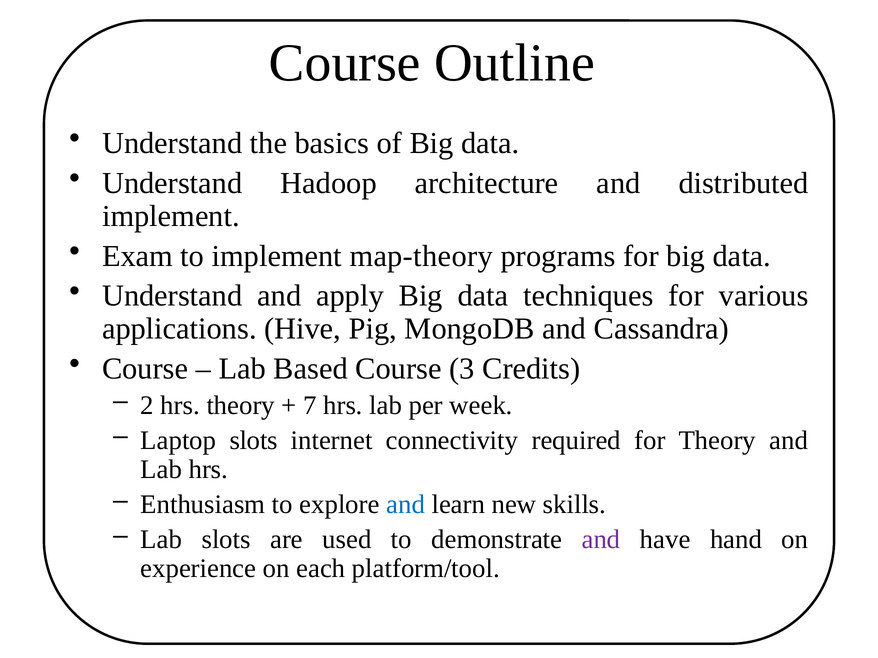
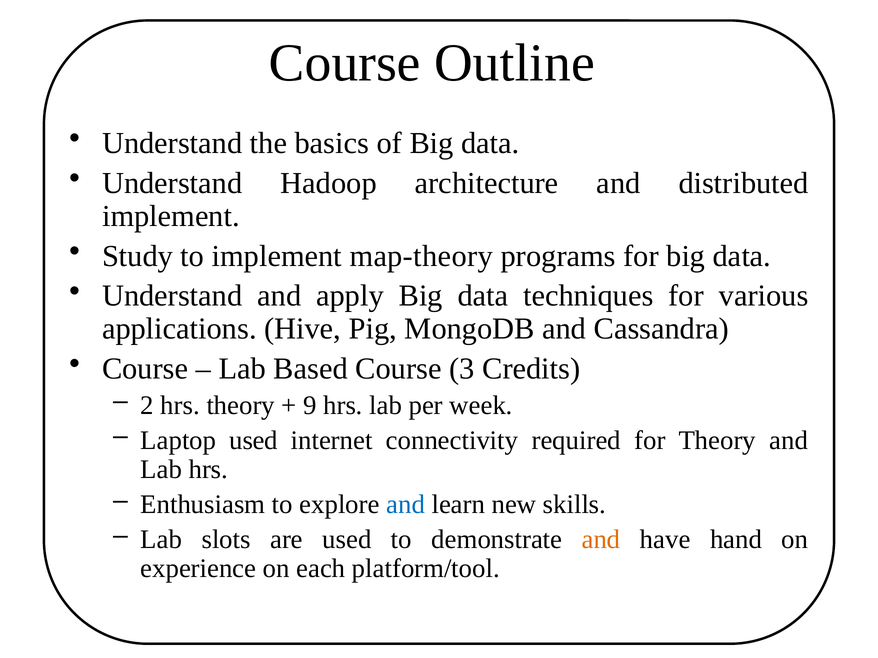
Exam: Exam -> Study (138, 256)
7: 7 -> 9 (310, 406)
Laptop slots: slots -> used (254, 441)
and colour: purple -> orange (601, 540)
